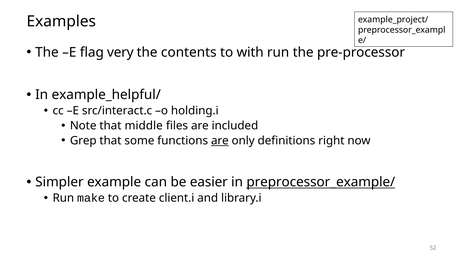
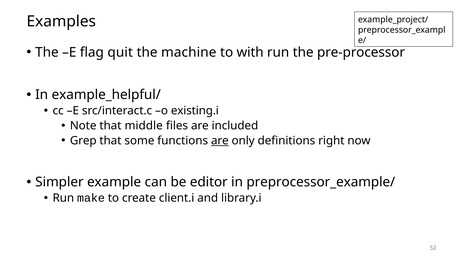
very: very -> quit (120, 52)
contents: contents -> machine (189, 52)
holding.i: holding.i -> existing.i (195, 111)
easier: easier -> editor (209, 182)
preprocessor_example/ underline: present -> none (321, 182)
